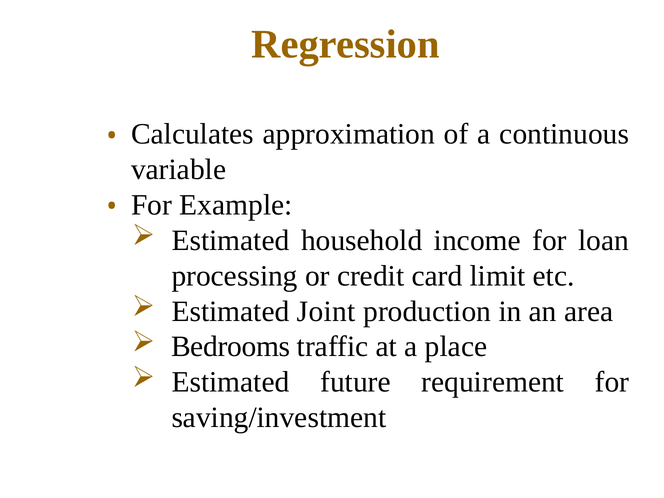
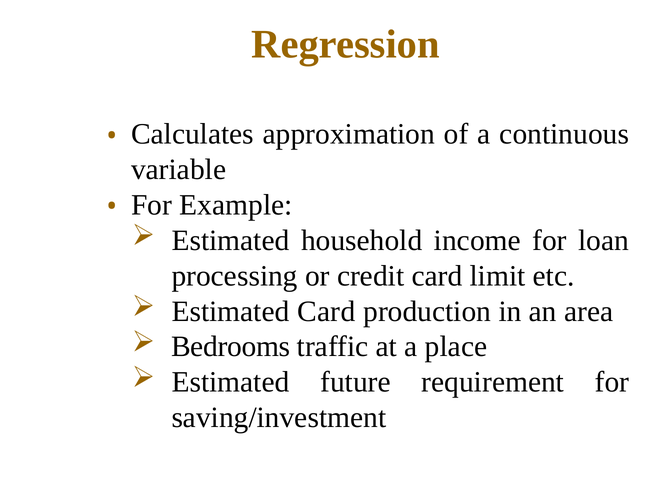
Estimated Joint: Joint -> Card (326, 311)
